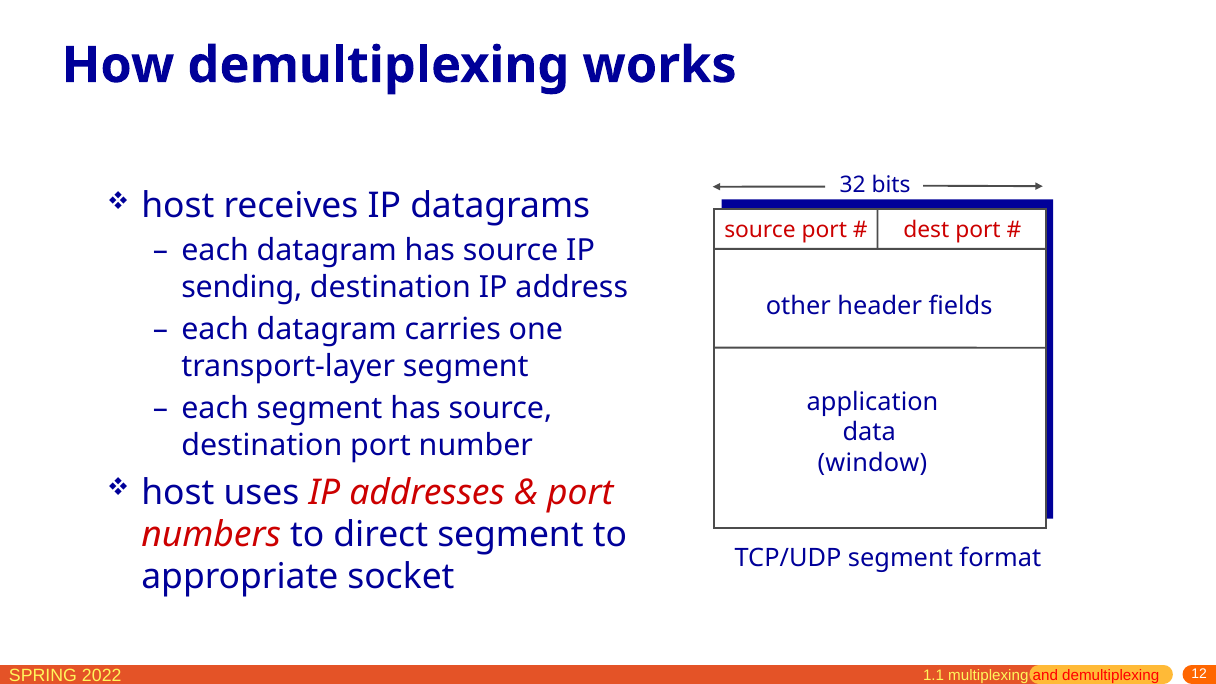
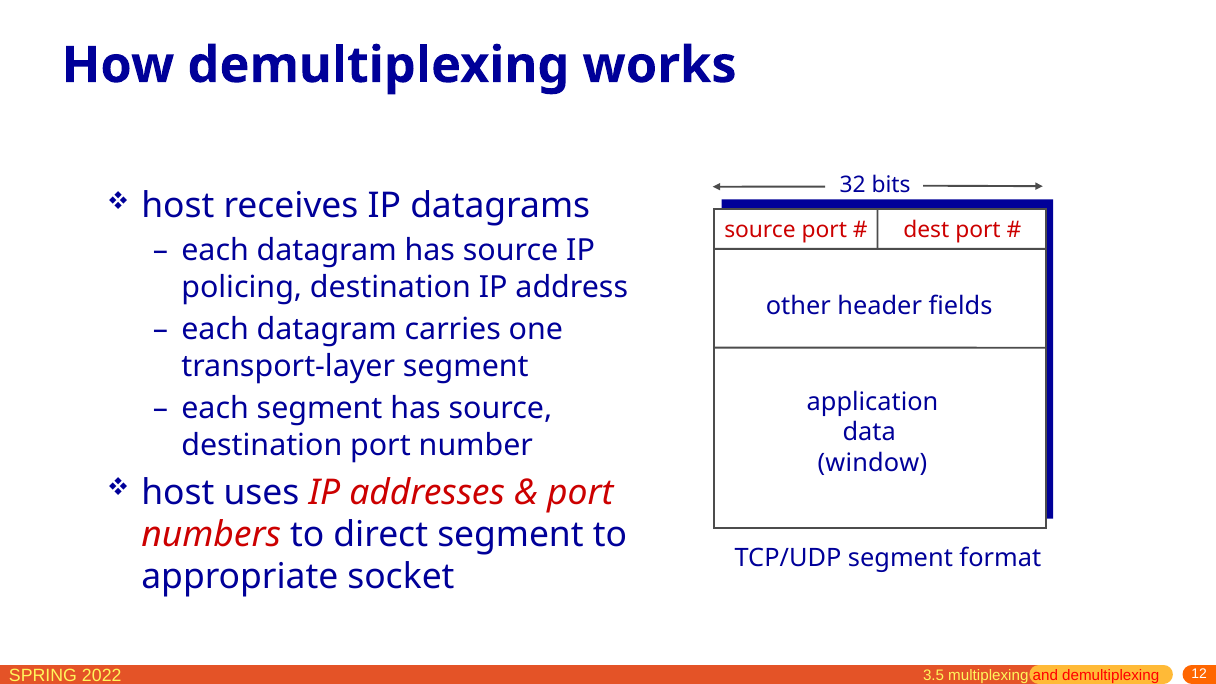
sending: sending -> policing (242, 287)
1.1: 1.1 -> 3.5 (934, 675)
